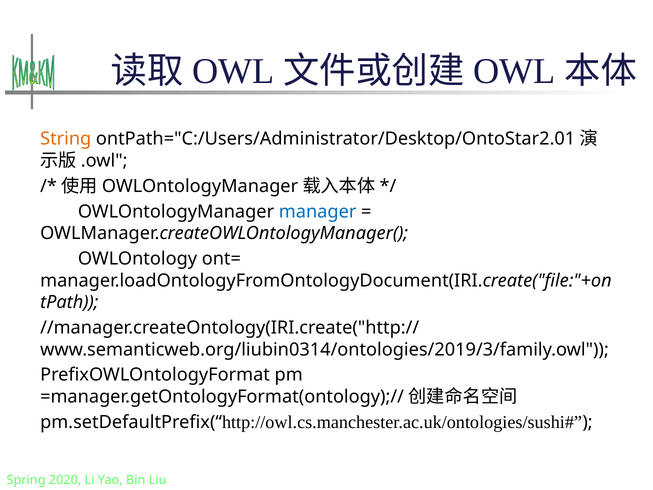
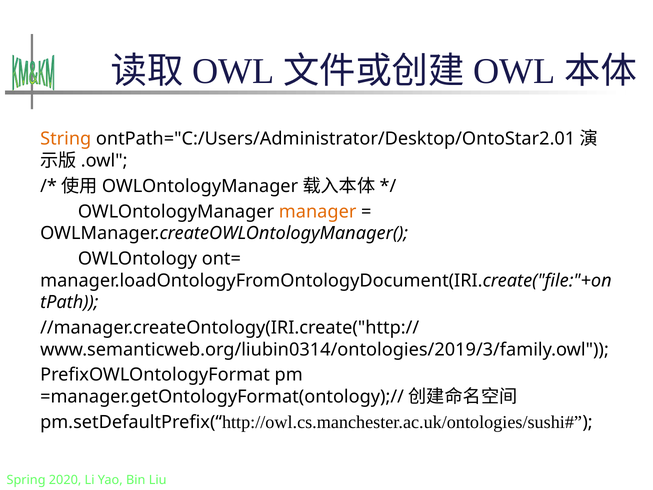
manager colour: blue -> orange (318, 211)
